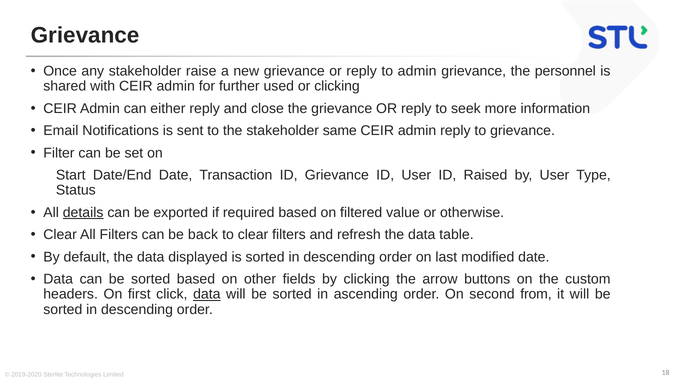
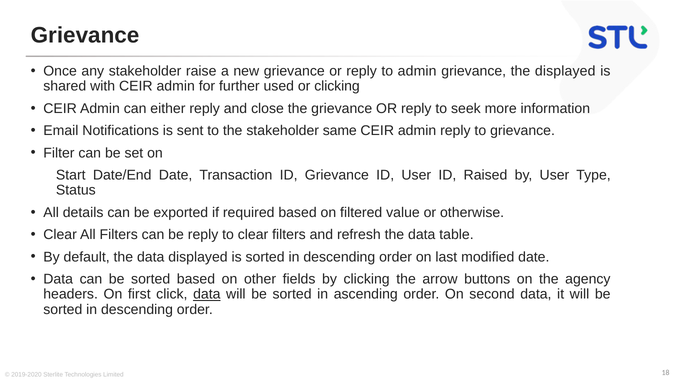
the personnel: personnel -> displayed (565, 71)
details underline: present -> none (83, 213)
be back: back -> reply (203, 235)
custom: custom -> agency (588, 279)
second from: from -> data (536, 294)
